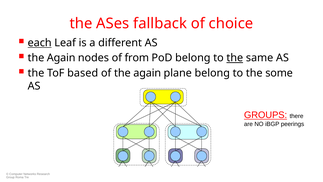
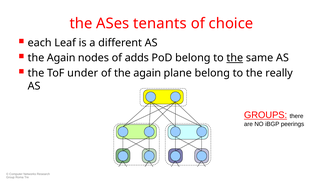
fallback: fallback -> tenants (160, 23)
each underline: present -> none (40, 43)
from: from -> adds (137, 58)
based: based -> under (83, 73)
some: some -> really (279, 73)
